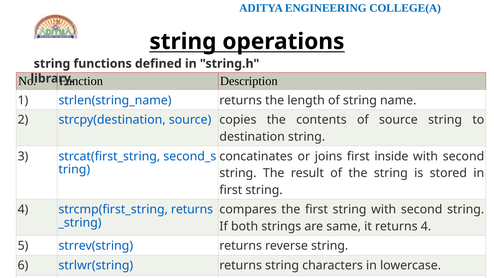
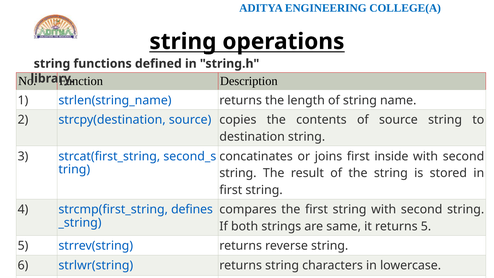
returns: returns -> defines (192, 209)
returns 4: 4 -> 5 (426, 226)
